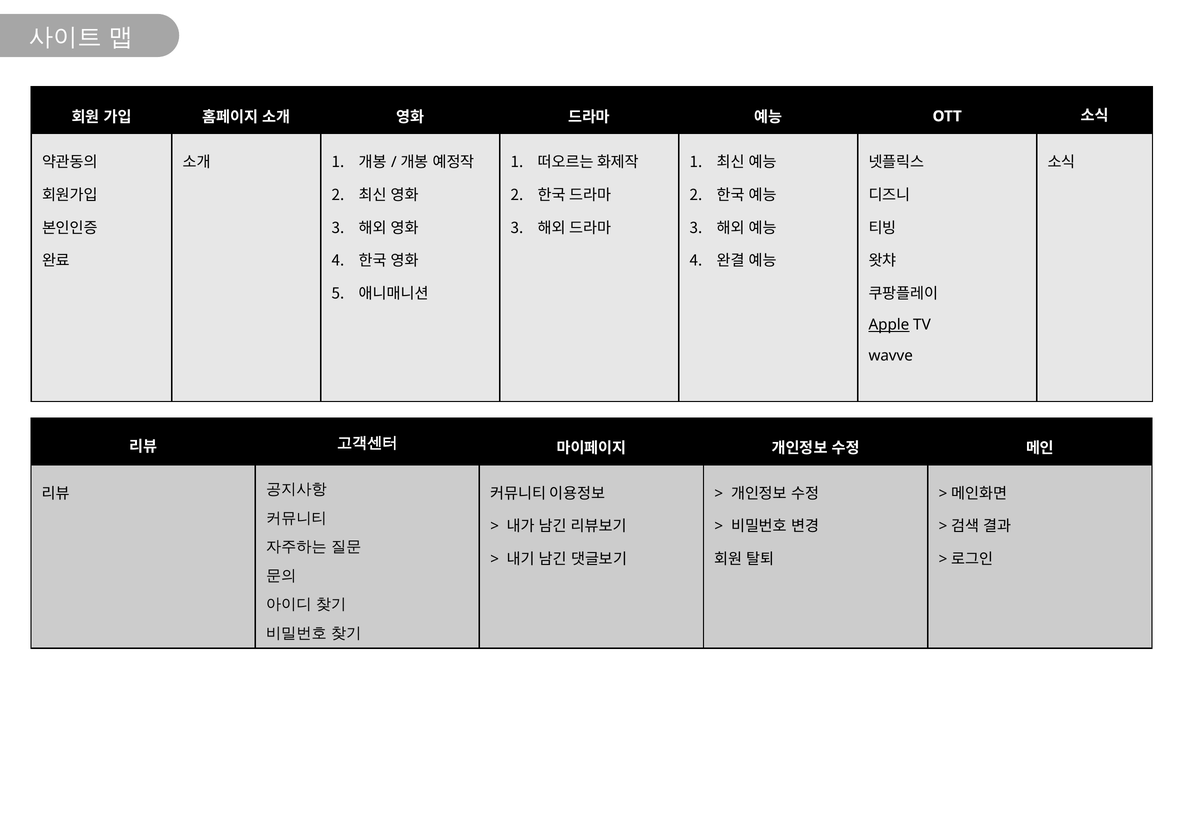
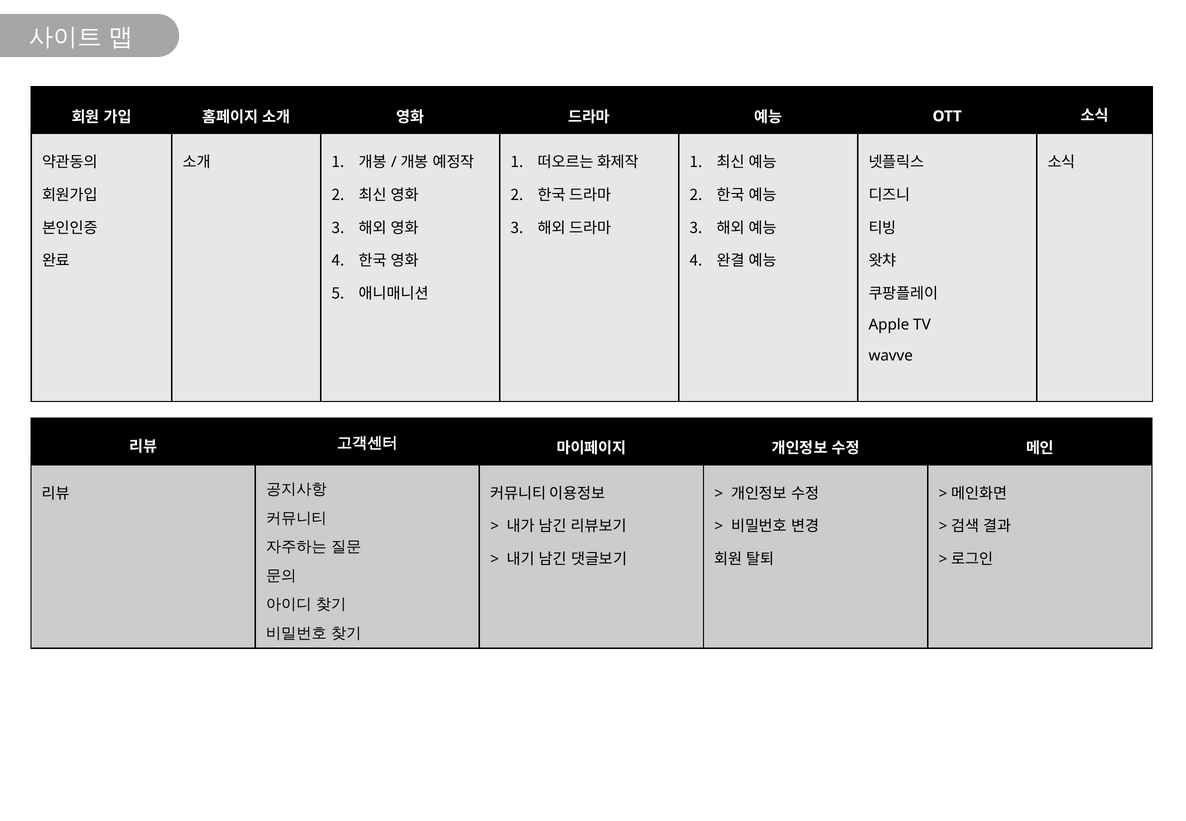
Apple underline: present -> none (889, 325)
